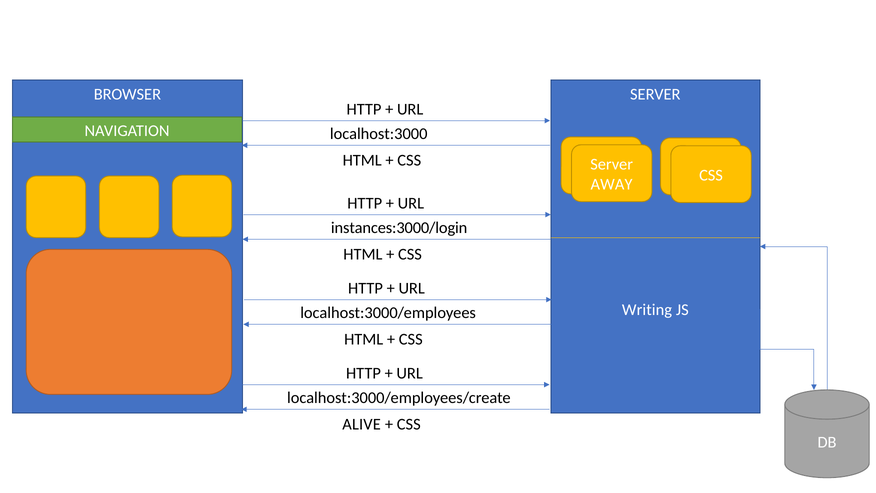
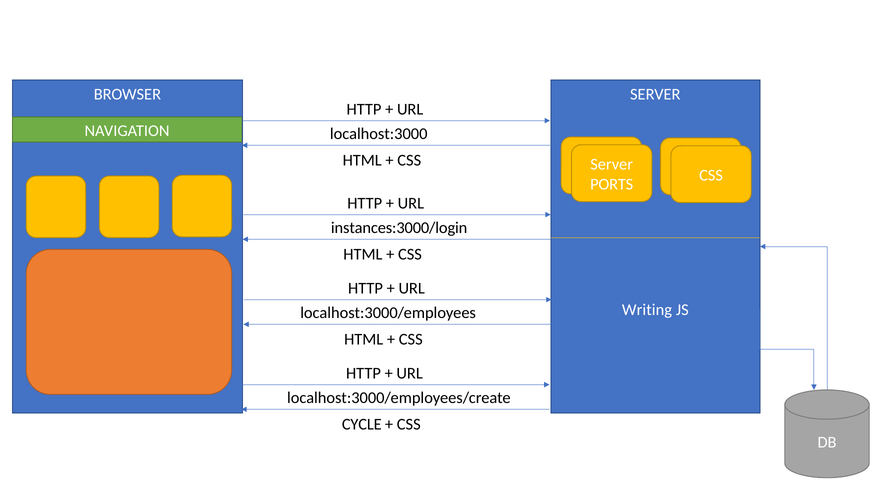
AWAY: AWAY -> PORTS (612, 184)
ALIVE: ALIVE -> CYCLE (362, 424)
